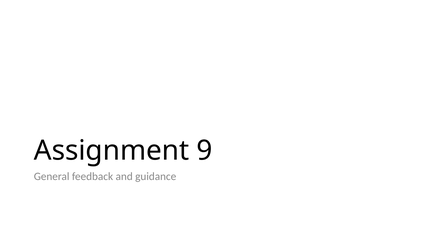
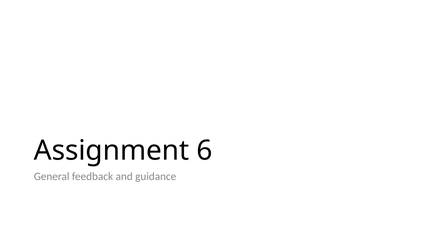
9: 9 -> 6 (205, 150)
